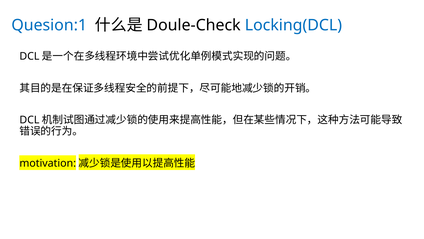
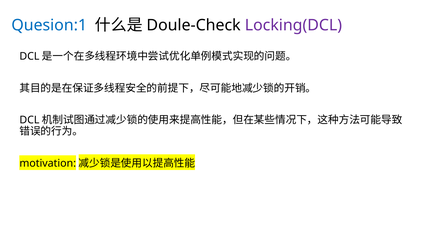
Locking(DCL colour: blue -> purple (293, 25)
